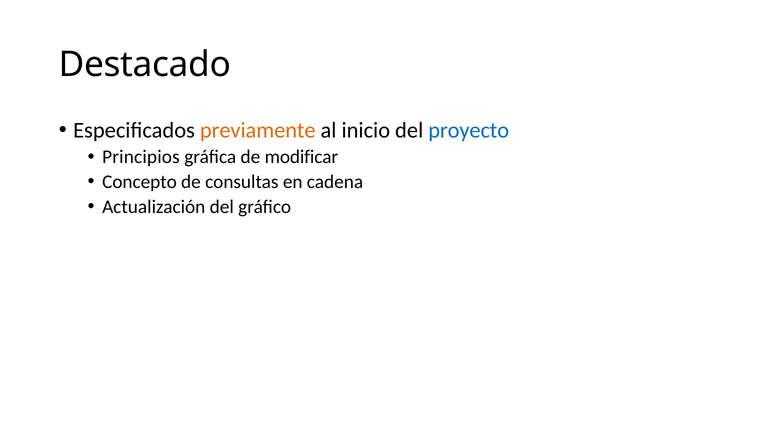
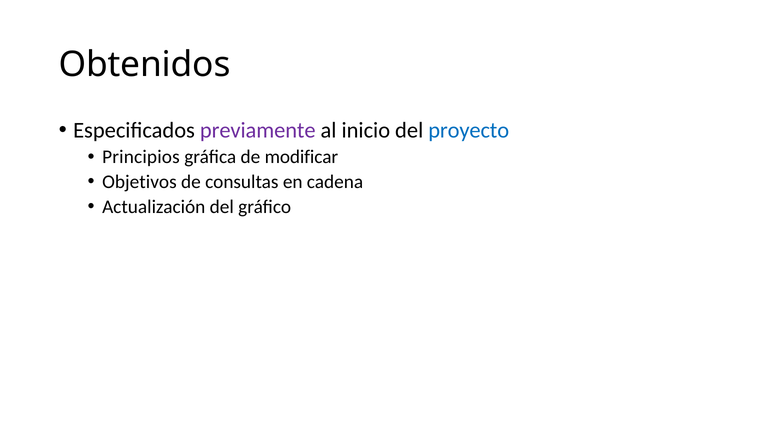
Destacado: Destacado -> Obtenidos (145, 65)
previamente colour: orange -> purple (258, 130)
Concepto: Concepto -> Objetivos (139, 182)
